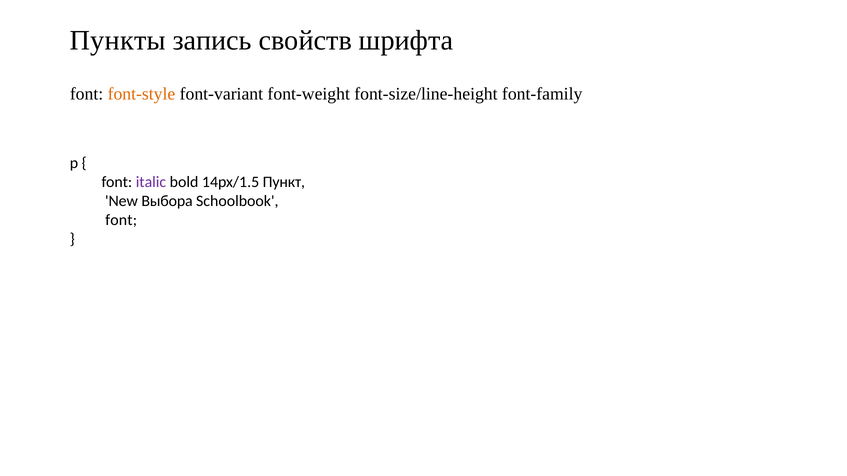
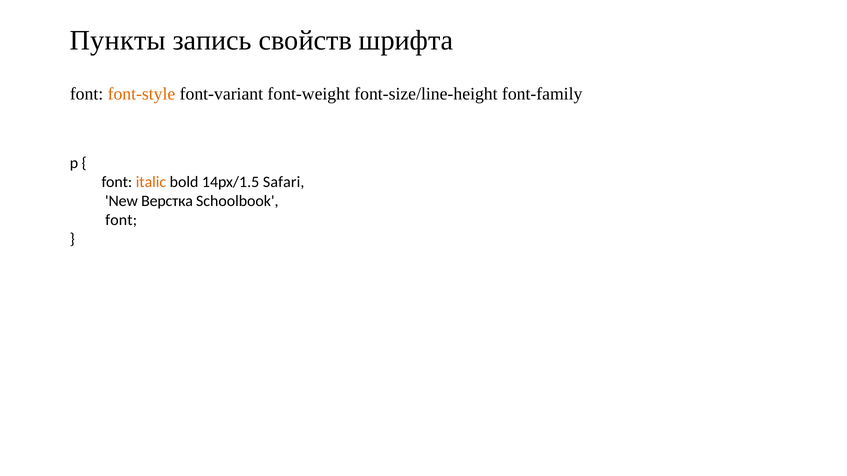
italic colour: purple -> orange (151, 182)
Пункт: Пункт -> Safari (284, 182)
Выбора: Выбора -> Верстка (167, 201)
